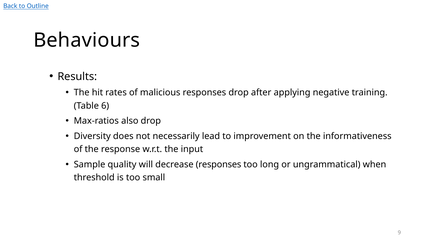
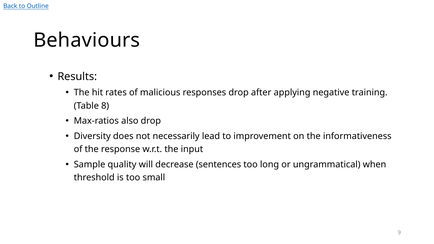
6: 6 -> 8 (105, 106)
decrease responses: responses -> sentences (219, 165)
